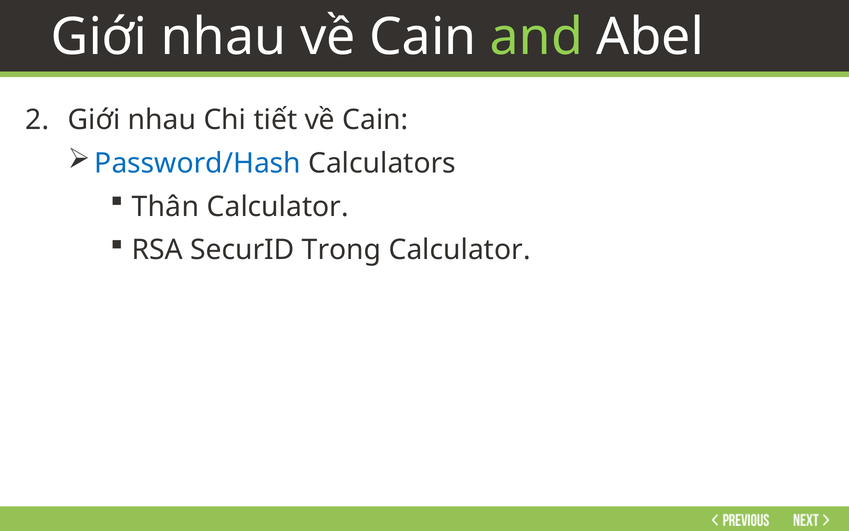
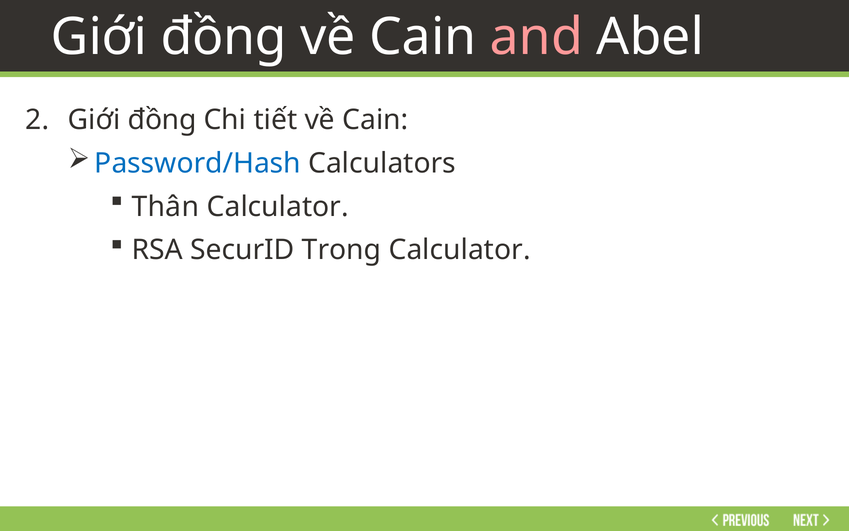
nhau: nhau -> đồng (224, 37)
and colour: light green -> pink (536, 37)
nhau: nhau -> đồng (162, 120)
